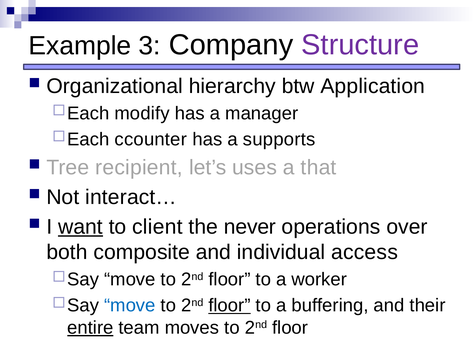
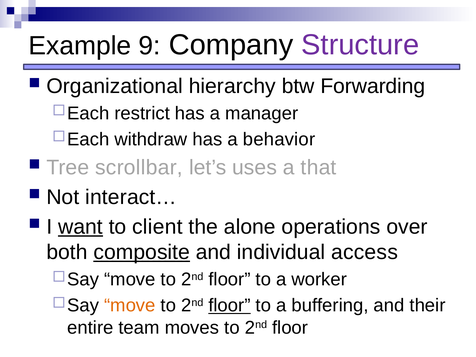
3: 3 -> 9 (150, 46)
Application: Application -> Forwarding (373, 86)
modify: modify -> restrict (142, 113)
ccounter: ccounter -> withdraw (151, 139)
supports: supports -> behavior (279, 139)
recipient: recipient -> scrollbar (139, 168)
never: never -> alone (250, 227)
composite underline: none -> present (142, 252)
move colour: blue -> orange (130, 305)
entire underline: present -> none (90, 328)
